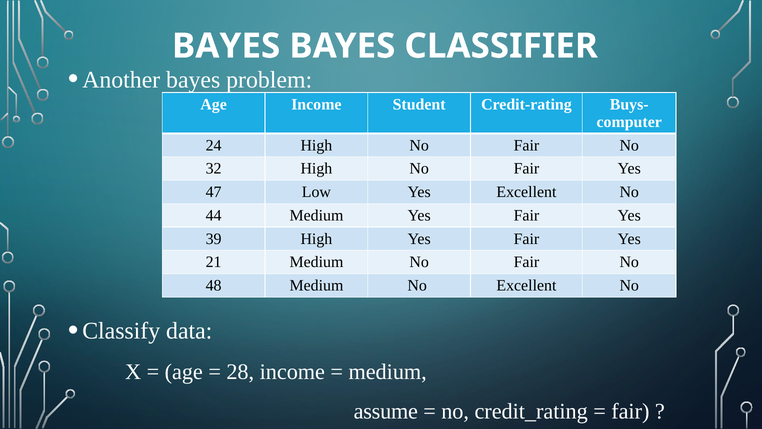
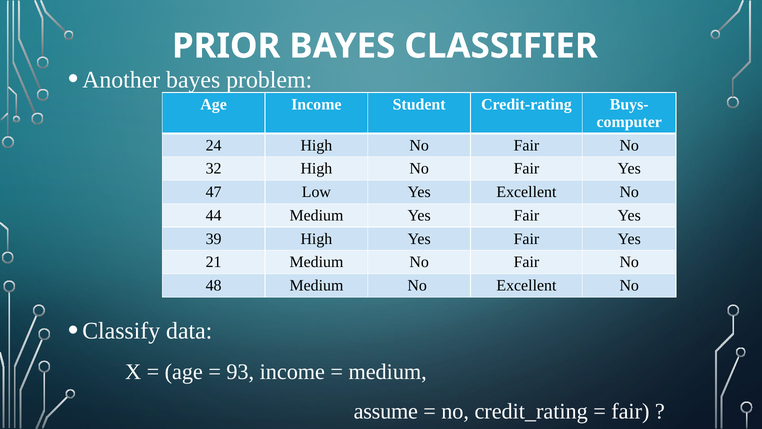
BAYES: BAYES -> PRIOR (226, 46)
28: 28 -> 93 (240, 371)
